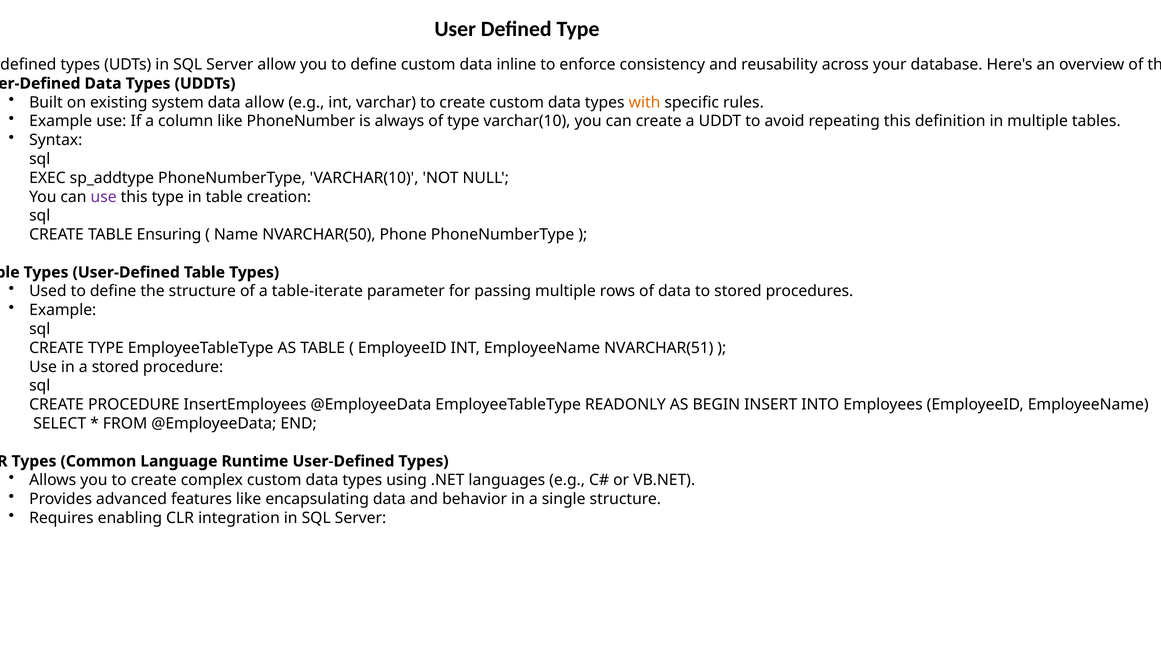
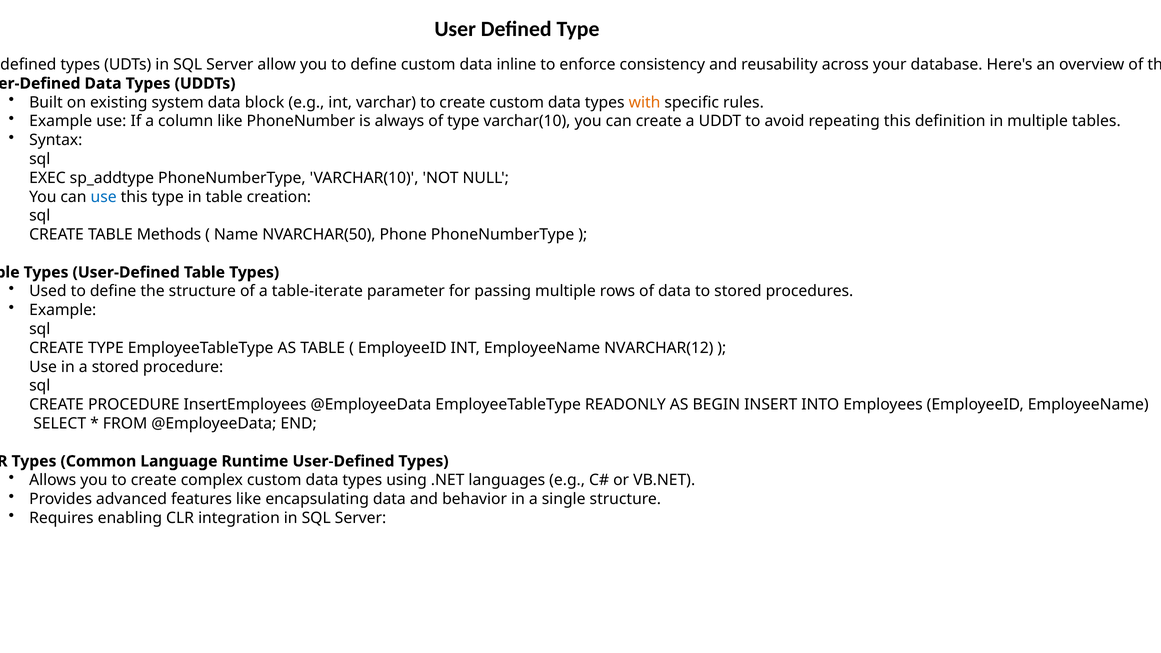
data allow: allow -> block (265, 102)
use colour: purple -> blue (104, 197)
Ensuring: Ensuring -> Methods (169, 235)
NVARCHAR(51: NVARCHAR(51 -> NVARCHAR(12 (659, 348)
